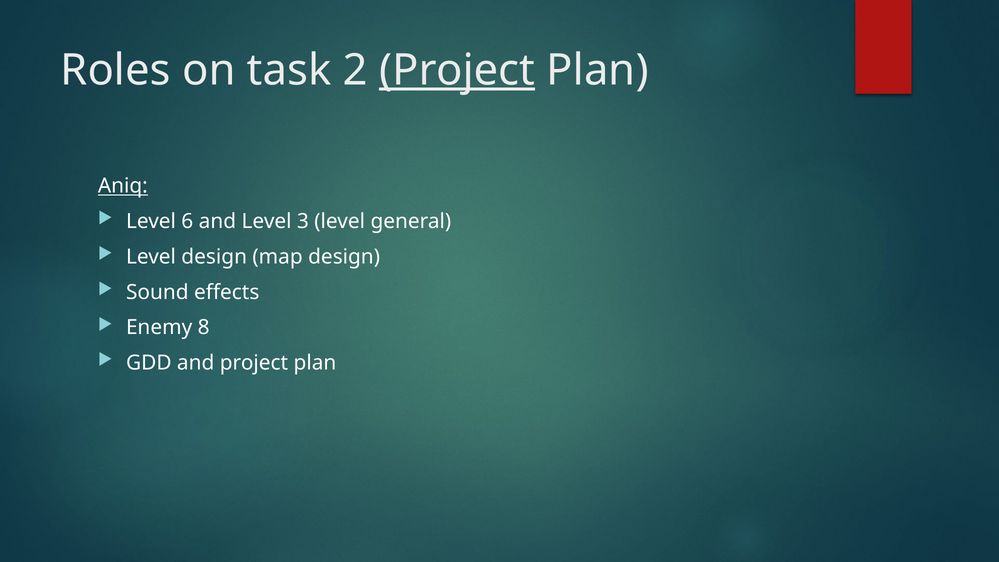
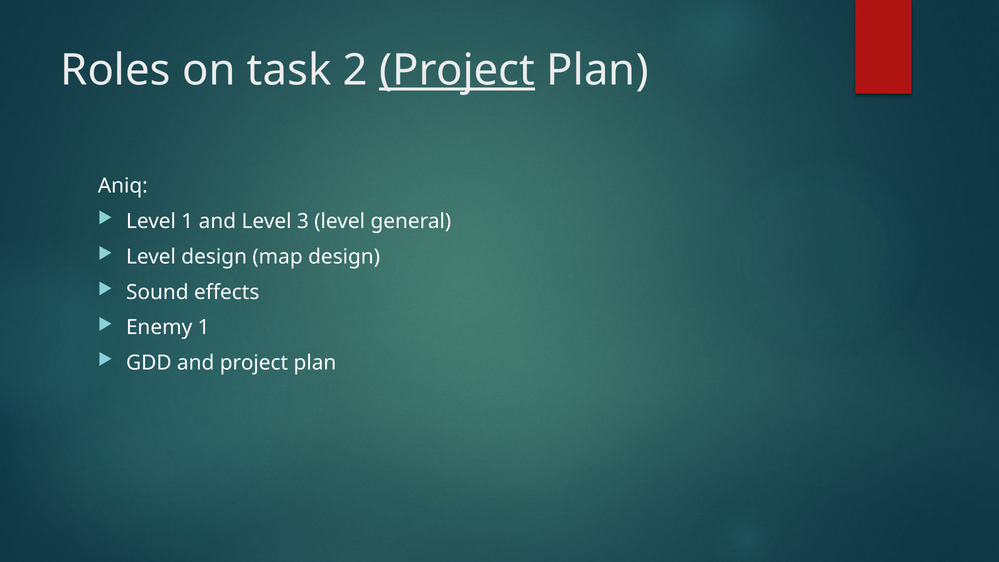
Aniq underline: present -> none (123, 186)
Level 6: 6 -> 1 (187, 221)
Enemy 8: 8 -> 1 (204, 328)
